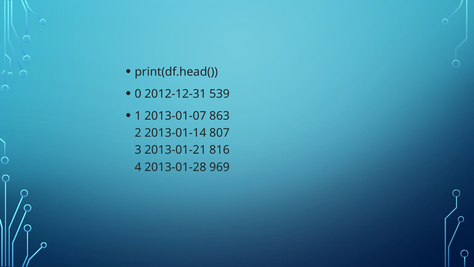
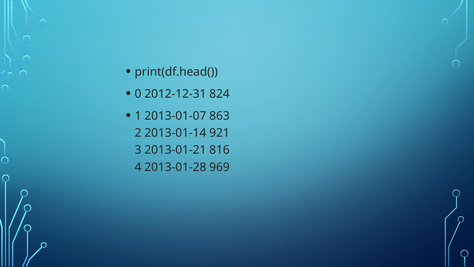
539: 539 -> 824 (220, 94)
807: 807 -> 921 (220, 133)
